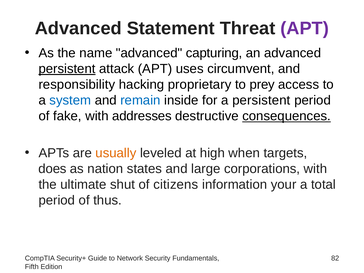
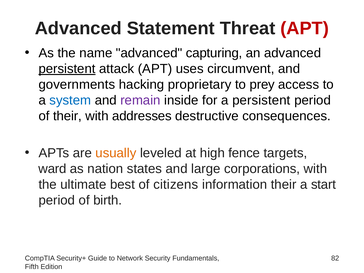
APT colour: purple -> red (305, 28)
responsibility: responsibility -> governments (77, 85)
remain colour: blue -> purple (140, 100)
of fake: fake -> their (67, 116)
consequences underline: present -> none (287, 116)
when: when -> fence (244, 153)
does: does -> ward (52, 169)
shut: shut -> best (123, 184)
information your: your -> their (284, 184)
total: total -> start (324, 184)
thus: thus -> birth (108, 200)
